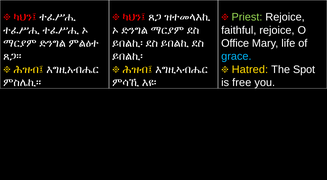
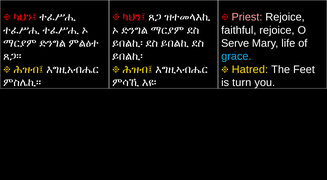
Priest colour: light green -> pink (247, 17)
Office: Office -> Serve (235, 43)
Spot: Spot -> Feet (304, 69)
free: free -> turn (242, 83)
